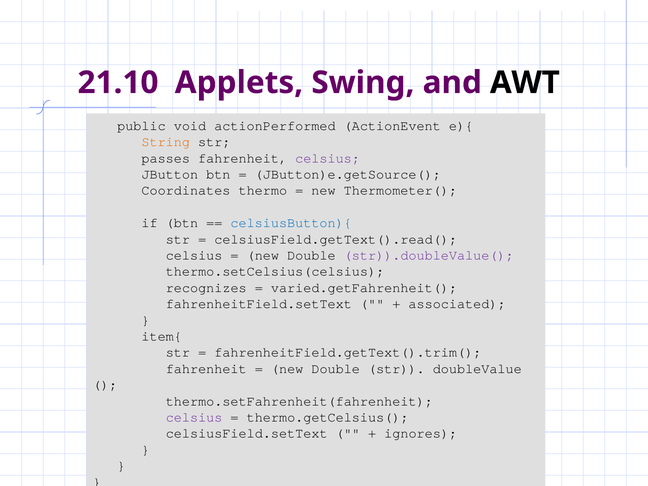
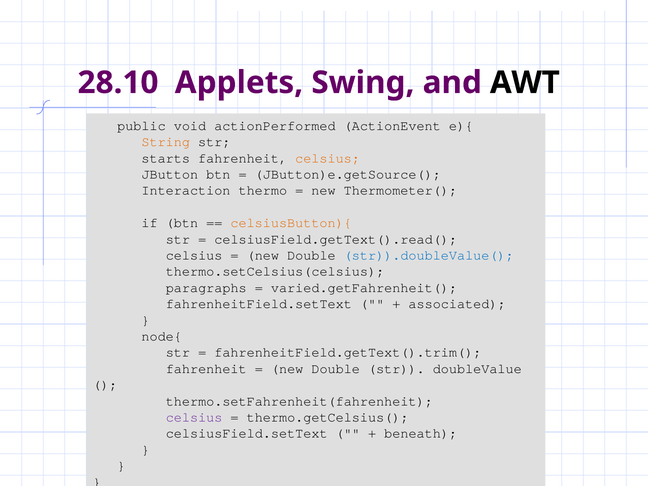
21.10: 21.10 -> 28.10 (118, 83)
passes: passes -> starts (166, 158)
celsius colour: purple -> orange (328, 158)
Coordinates: Coordinates -> Interaction (186, 190)
celsiusButton){ colour: blue -> orange (291, 223)
str)).doubleValue( colour: purple -> blue (429, 255)
recognizes: recognizes -> paragraphs (206, 288)
item{: item{ -> node{ (162, 336)
ignores: ignores -> beneath (421, 433)
